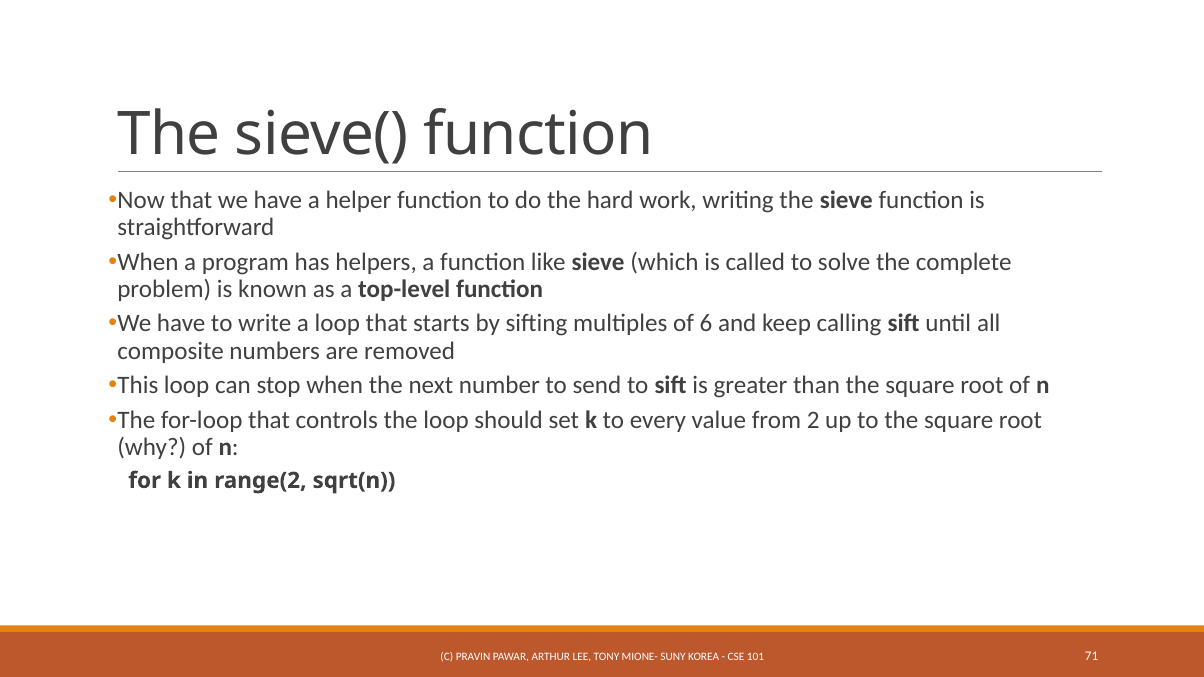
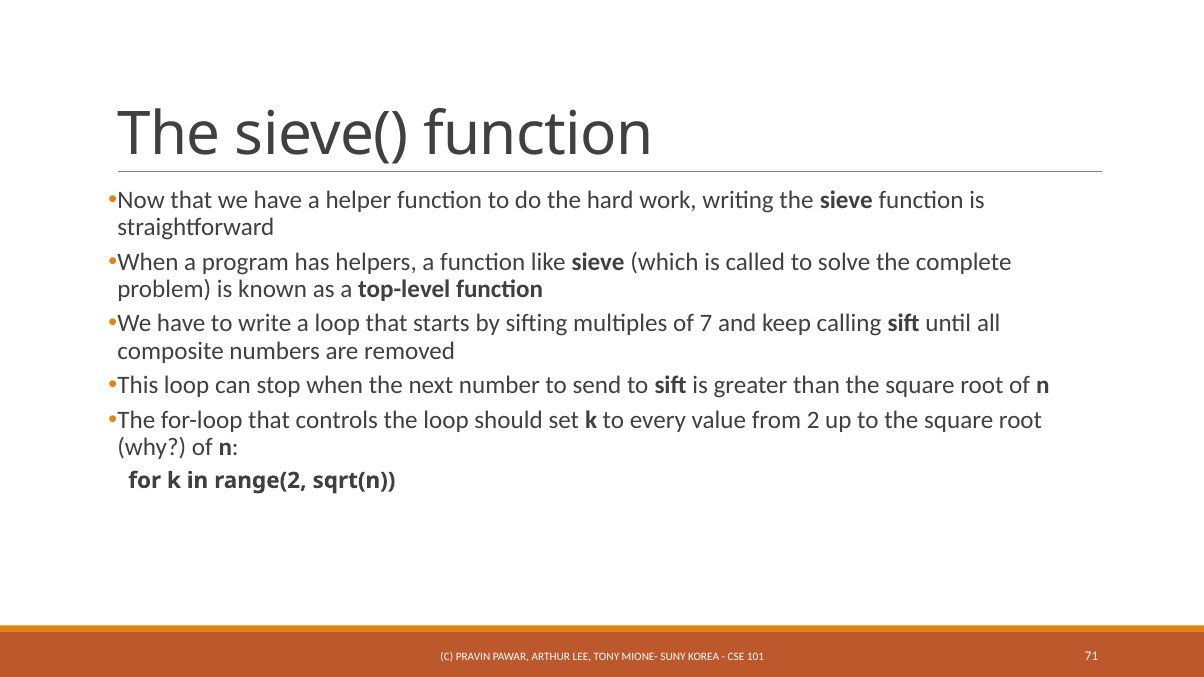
6: 6 -> 7 (706, 324)
